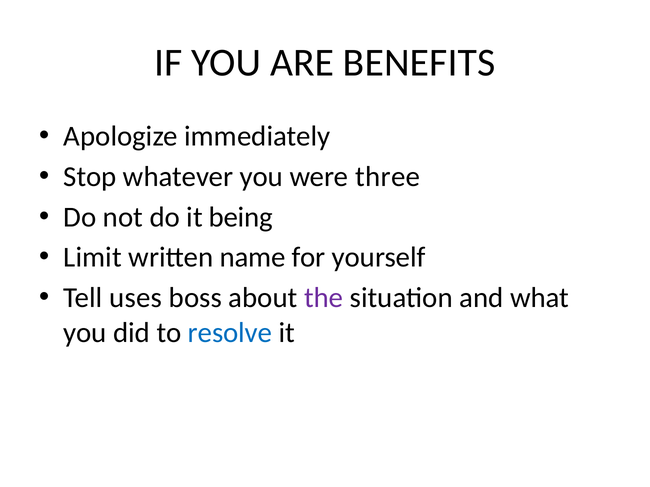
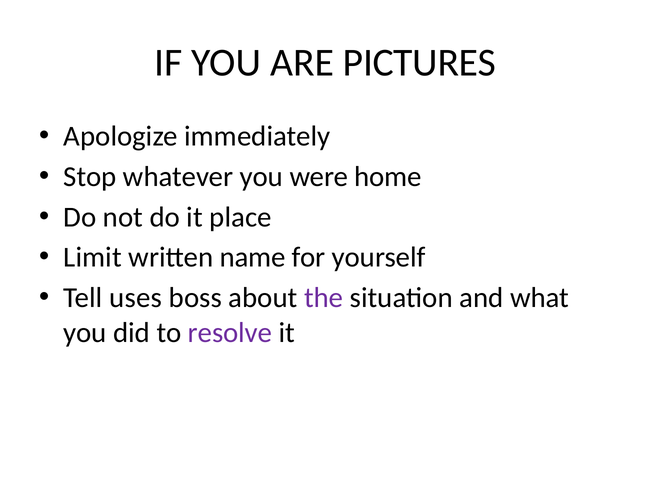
BENEFITS: BENEFITS -> PICTURES (419, 63)
three: three -> home (388, 177)
being: being -> place (241, 217)
resolve colour: blue -> purple (230, 333)
